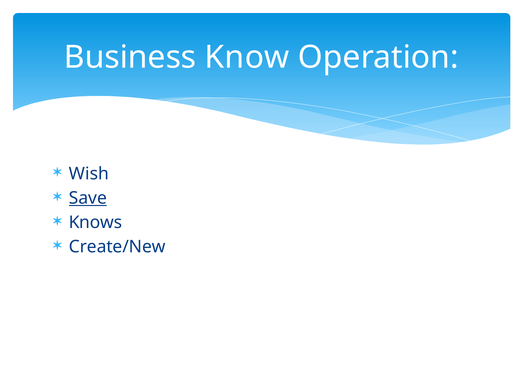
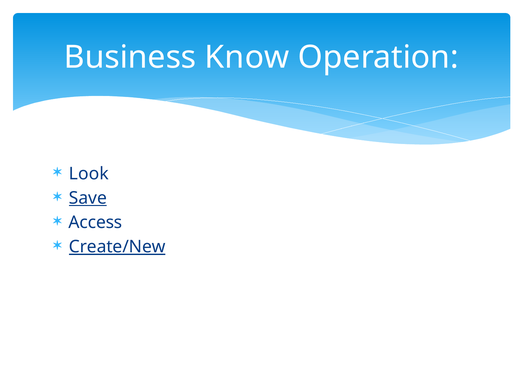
Wish: Wish -> Look (89, 174)
Knows: Knows -> Access (95, 223)
Create/New underline: none -> present (117, 247)
